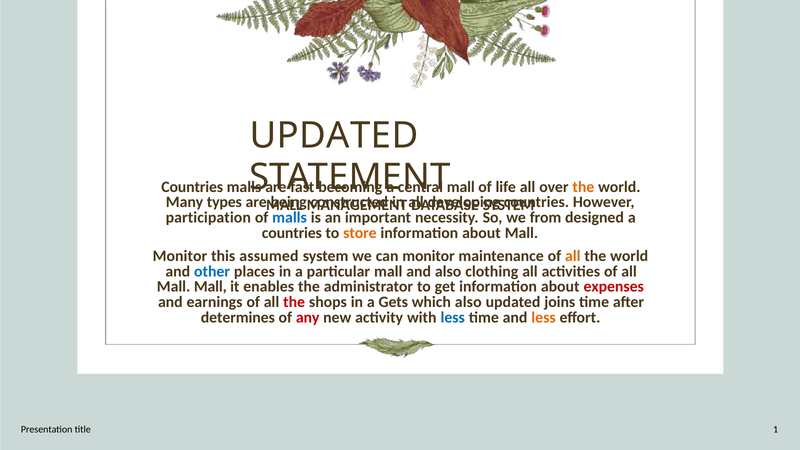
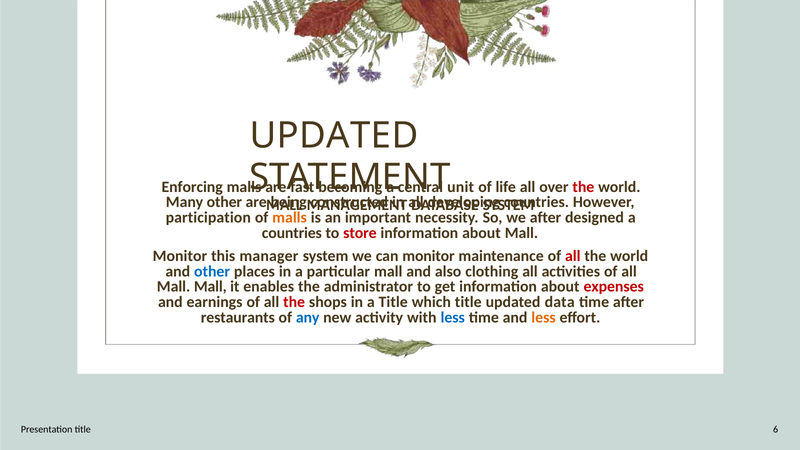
Countries: Countries -> Enforcing (192, 187)
mall: mall -> unit (461, 187)
the colour: orange -> red (583, 187)
Many types: types -> other (224, 202)
malls colour: blue -> orange (290, 217)
we from: from -> after (546, 217)
store colour: orange -> red (360, 233)
assumed: assumed -> manager (269, 256)
all colour: orange -> red (573, 256)
a Gets: Gets -> Title (393, 302)
which also: also -> title (468, 302)
joins: joins -> data (560, 302)
determines: determines -> restaurants (238, 317)
any colour: red -> blue (308, 317)
1: 1 -> 6 (776, 430)
